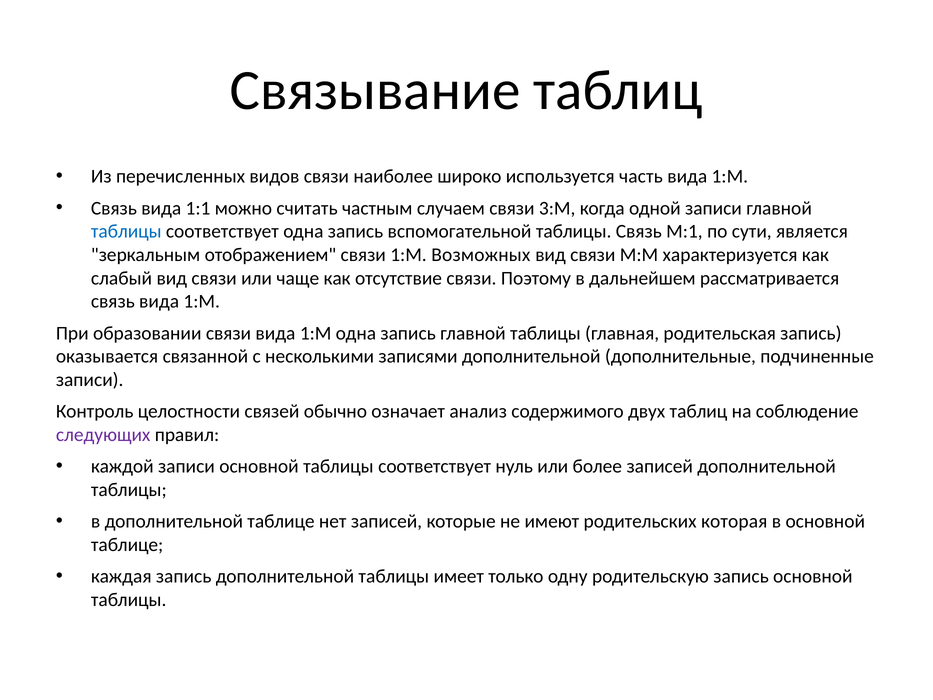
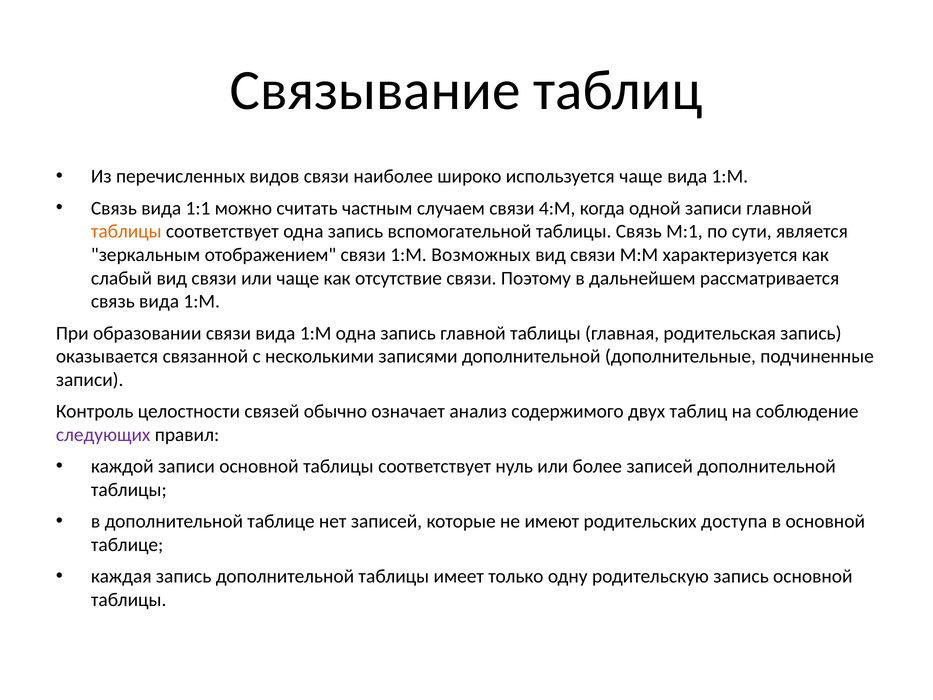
используется часть: часть -> чаще (641, 177)
3:М: 3:М -> 4:М (557, 208)
таблицы colour: blue -> orange (126, 231)
которая: которая -> доступа (734, 521)
